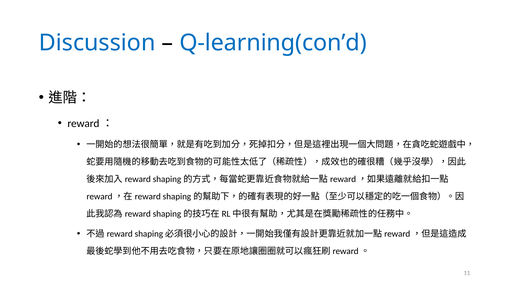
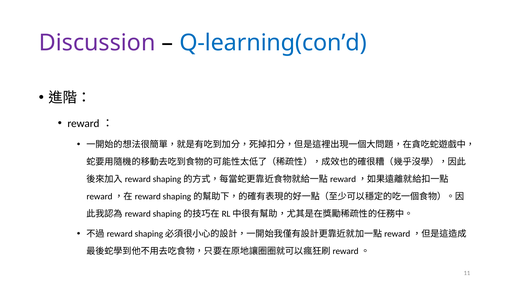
Discussion colour: blue -> purple (97, 43)
